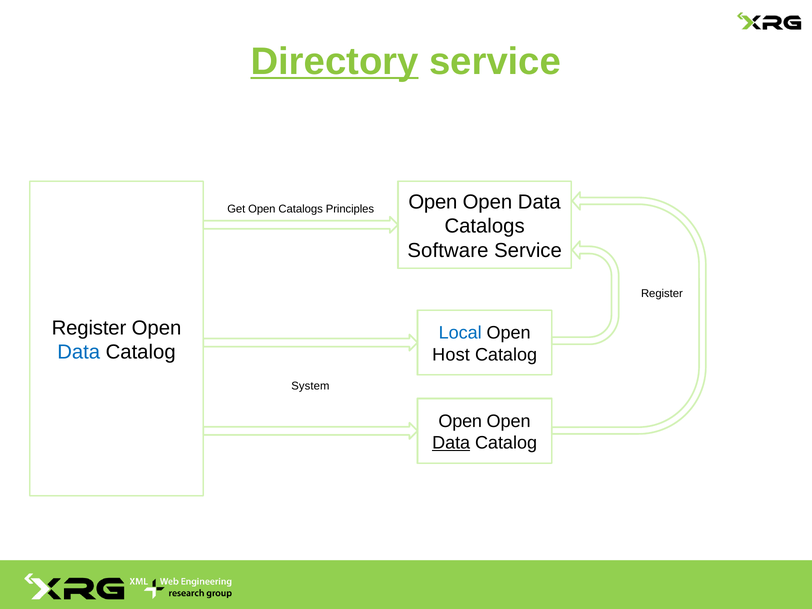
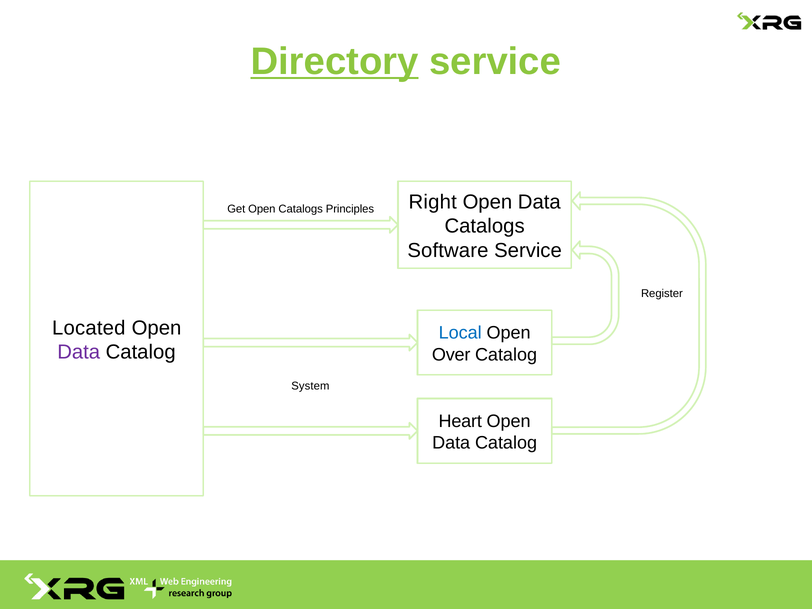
Open: Open -> Right (433, 202)
Register: Register -> Located (89, 328)
Data colour: blue -> purple (79, 352)
Host: Host -> Over (451, 355)
Open: Open -> Heart (460, 421)
Data underline: present -> none (451, 443)
